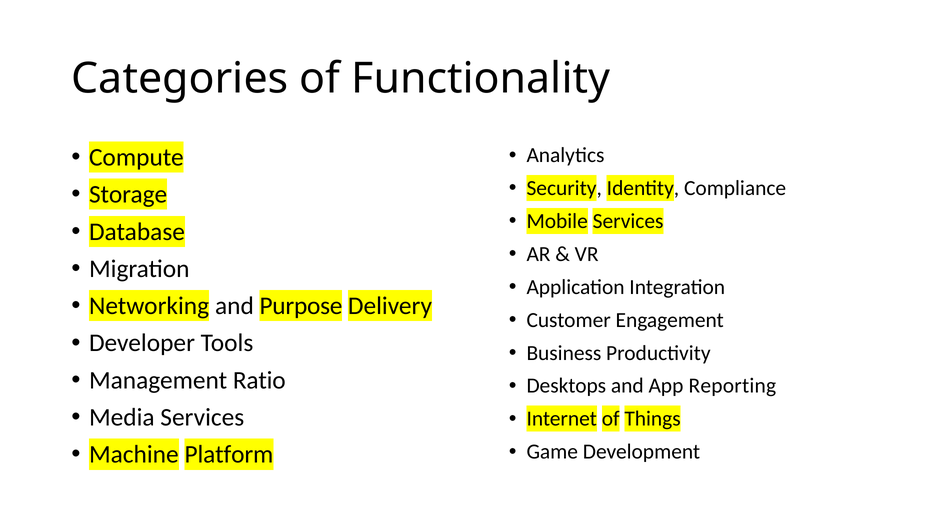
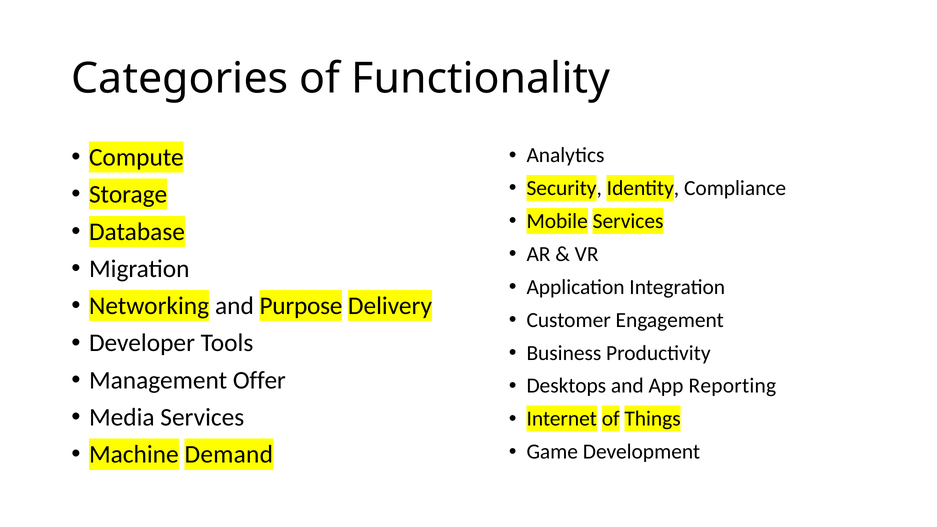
Ratio: Ratio -> Offer (259, 380)
Platform: Platform -> Demand (229, 455)
